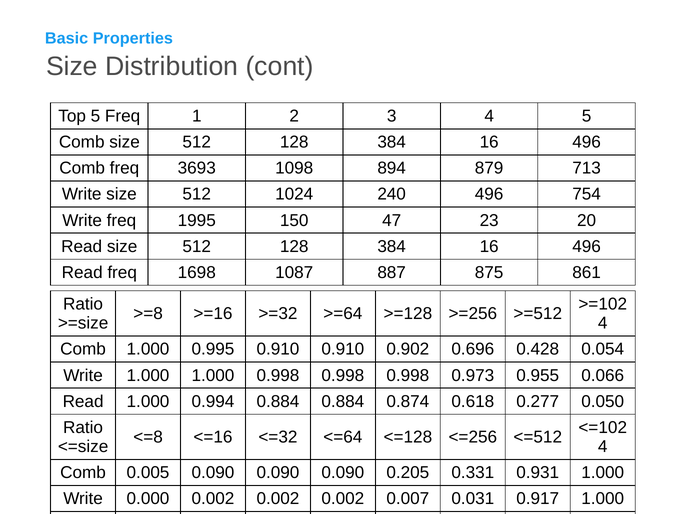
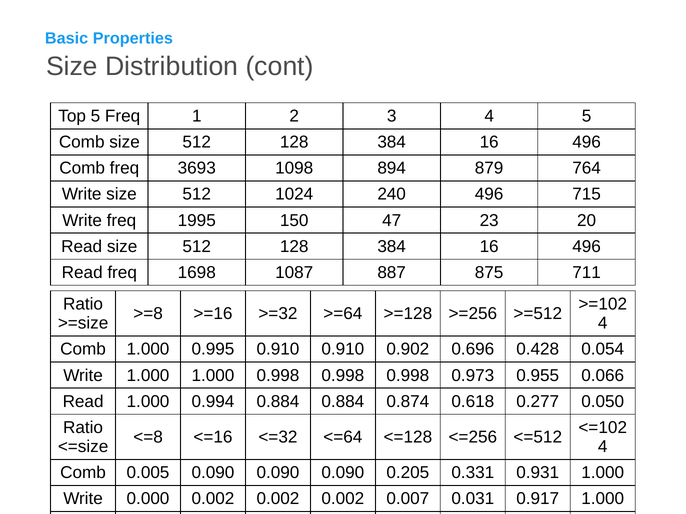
713: 713 -> 764 (587, 168)
754: 754 -> 715 (587, 194)
861: 861 -> 711 (587, 273)
